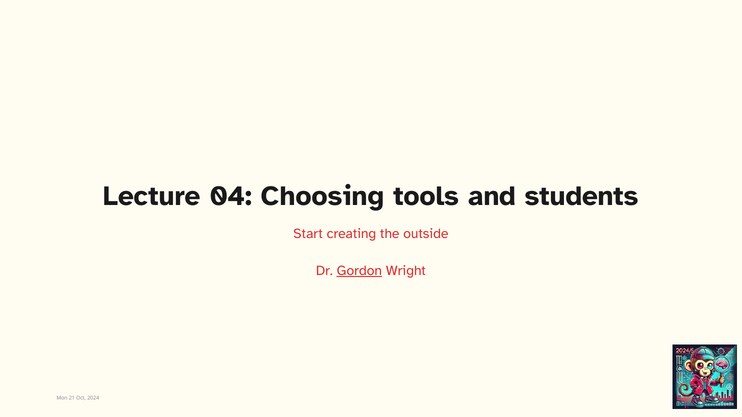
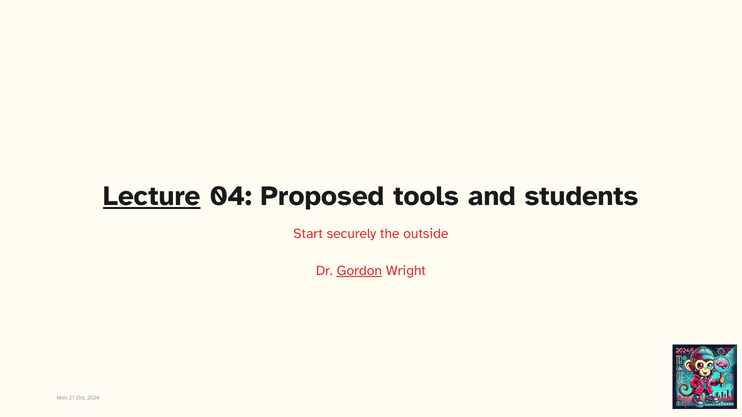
Lecture underline: none -> present (152, 196)
Choosing: Choosing -> Proposed (323, 196)
creating: creating -> securely (351, 234)
